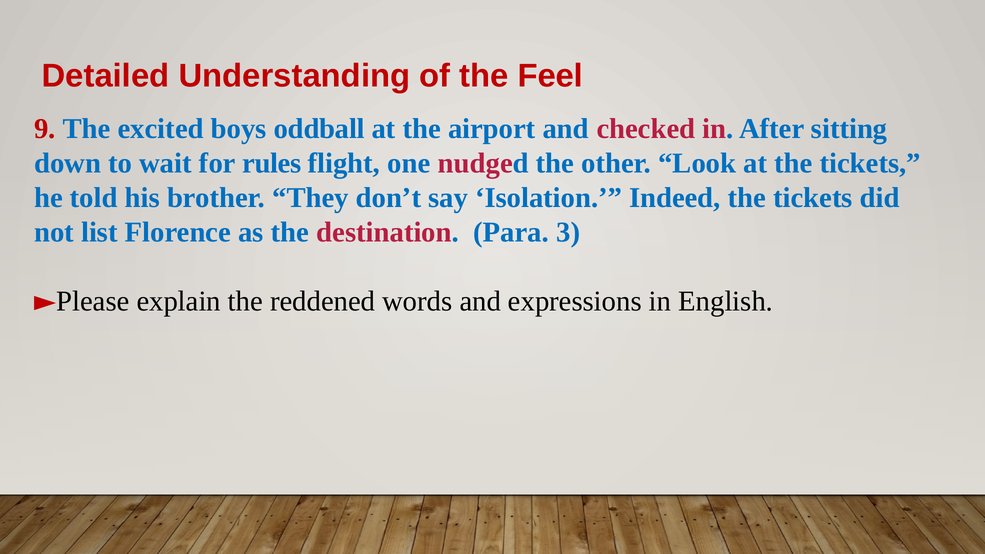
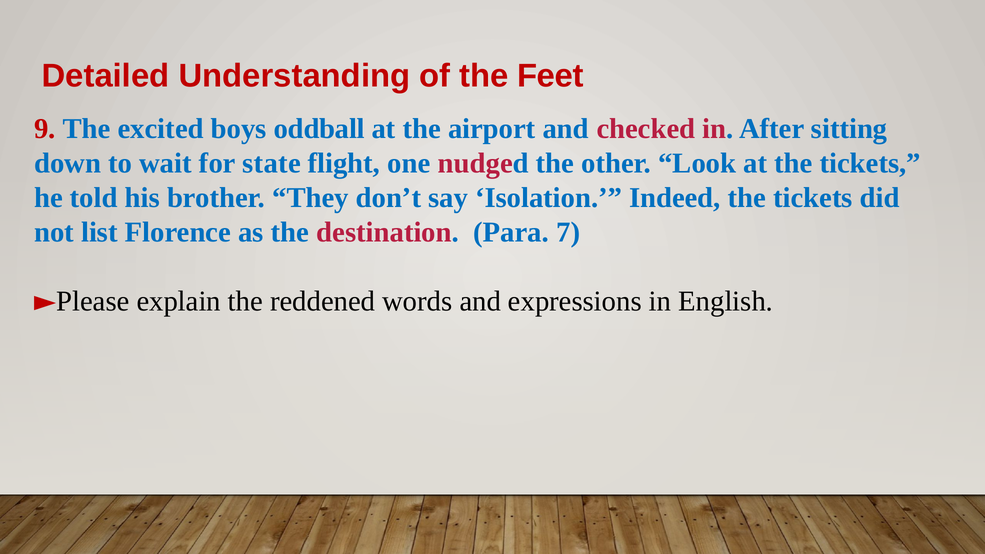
Feel: Feel -> Feet (551, 76)
rules: rules -> state (272, 163)
3: 3 -> 7 (568, 232)
